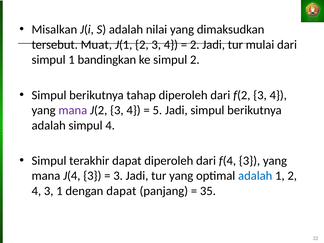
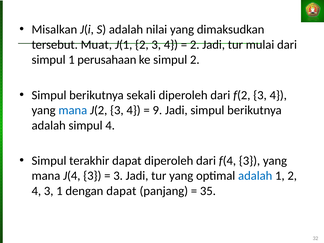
bandingkan: bandingkan -> perusahaan (107, 60)
tahap: tahap -> sekali (141, 95)
mana colour: purple -> blue (73, 110)
5: 5 -> 9 (157, 110)
